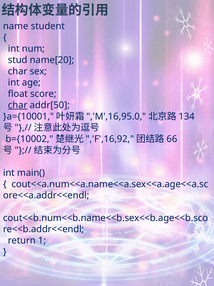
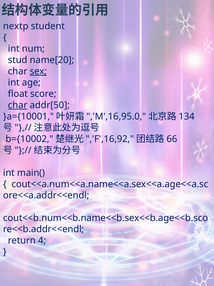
name: name -> nextp (16, 26)
sex underline: none -> present (38, 71)
1: 1 -> 4 (42, 240)
